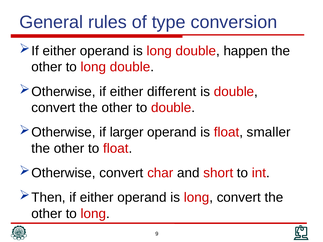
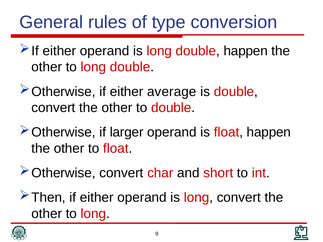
different: different -> average (172, 92)
float smaller: smaller -> happen (269, 132)
